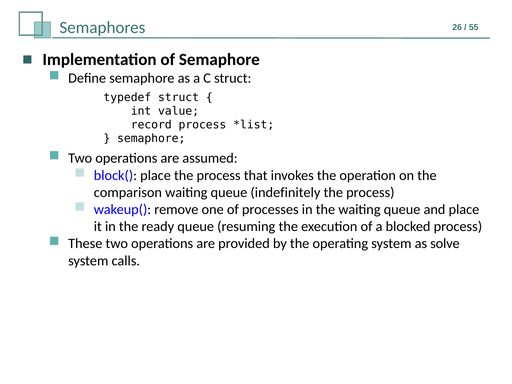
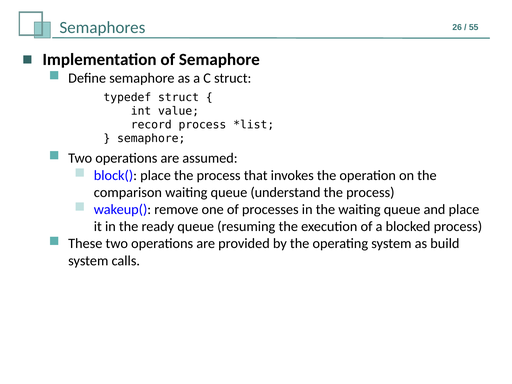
indefinitely: indefinitely -> understand (285, 192)
solve: solve -> build (445, 244)
